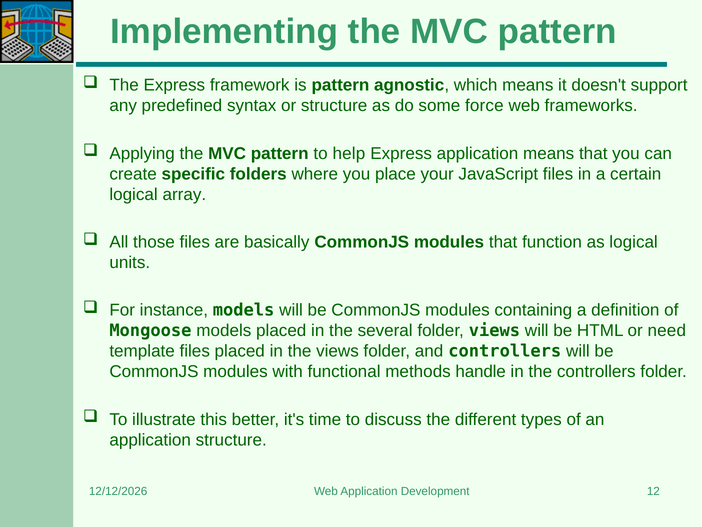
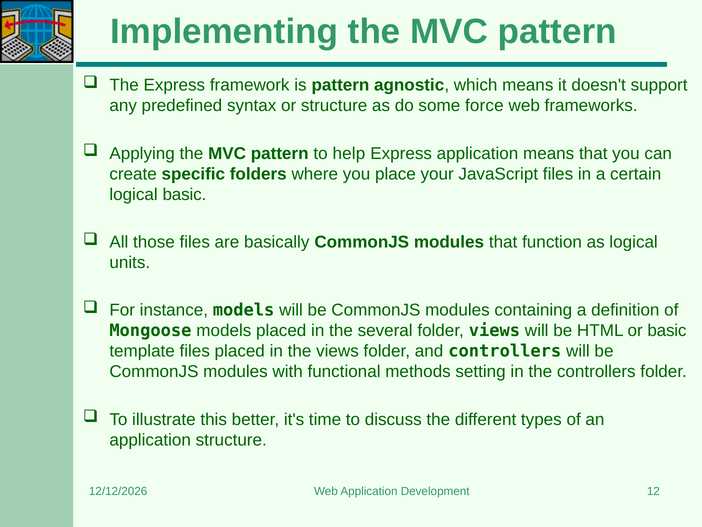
logical array: array -> basic (184, 194)
or need: need -> basic (667, 331)
handle: handle -> setting (481, 371)
